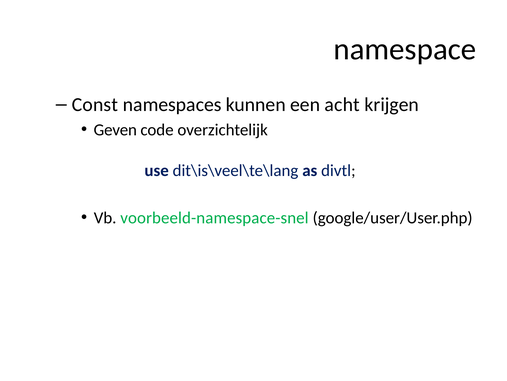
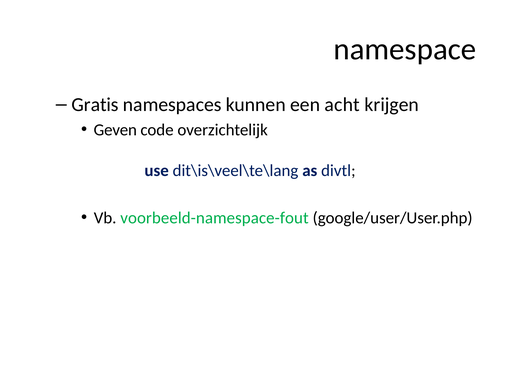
Const: Const -> Gratis (95, 104)
voorbeeld-namespace-snel: voorbeeld-namespace-snel -> voorbeeld-namespace-fout (214, 217)
